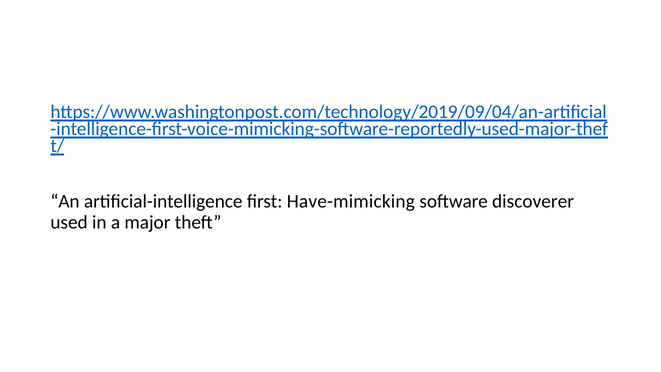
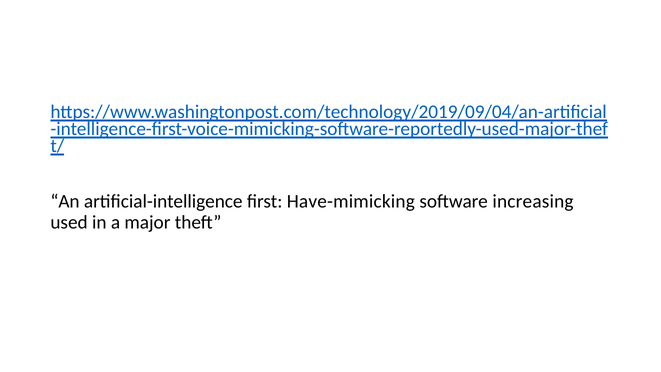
discoverer: discoverer -> increasing (533, 201)
